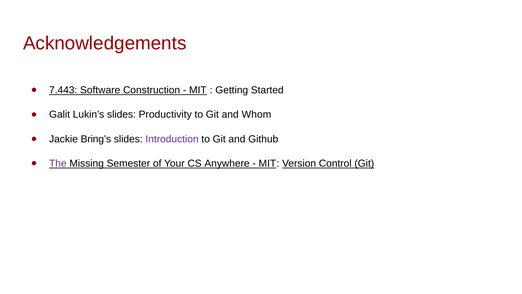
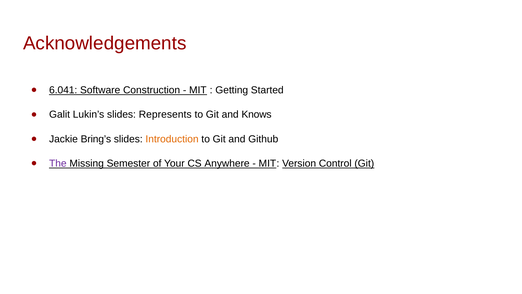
7.443: 7.443 -> 6.041 (63, 90)
Productivity: Productivity -> Represents (165, 114)
Whom: Whom -> Knows (257, 114)
Introduction colour: purple -> orange (172, 139)
